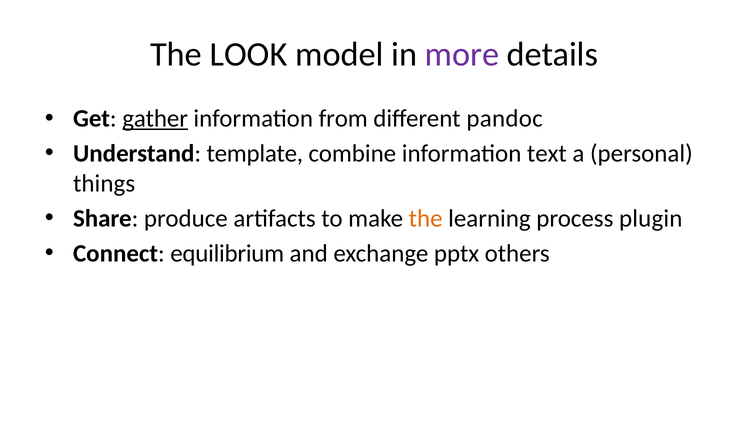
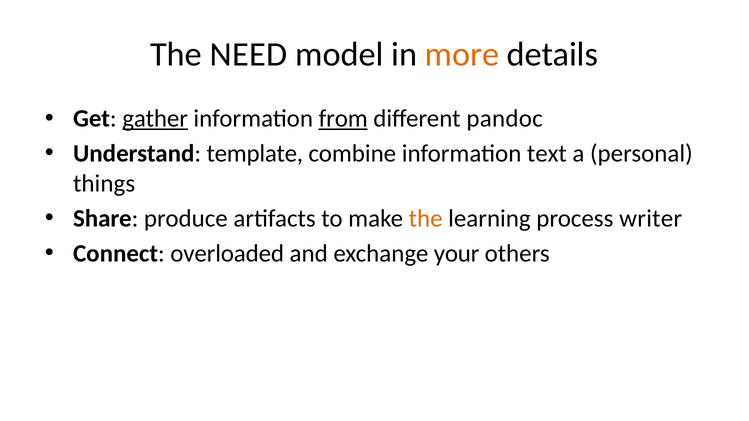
LOOK: LOOK -> NEED (248, 54)
more colour: purple -> orange (462, 54)
from underline: none -> present (343, 119)
plugin: plugin -> writer (651, 219)
equilibrium: equilibrium -> overloaded (227, 254)
pptx: pptx -> your (457, 254)
